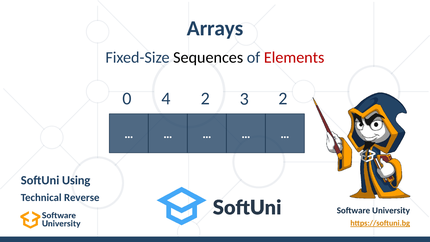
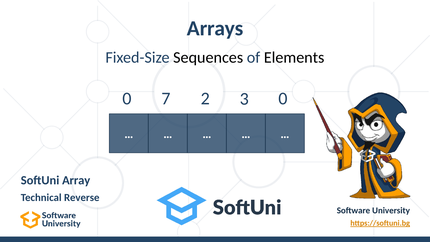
Elements colour: red -> black (294, 57)
4: 4 -> 7 (166, 99)
3 2: 2 -> 0 (283, 99)
Using: Using -> Array (76, 180)
